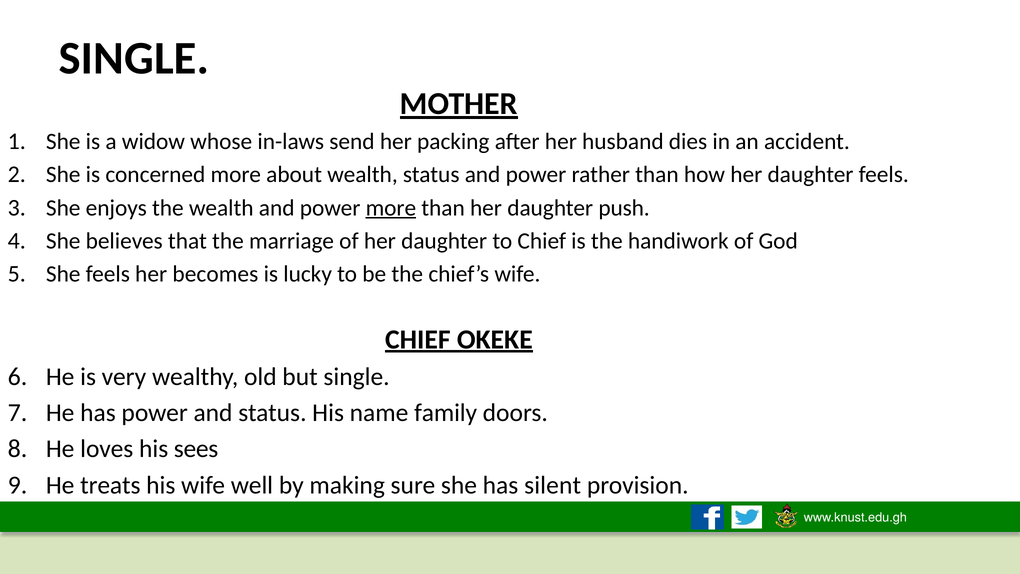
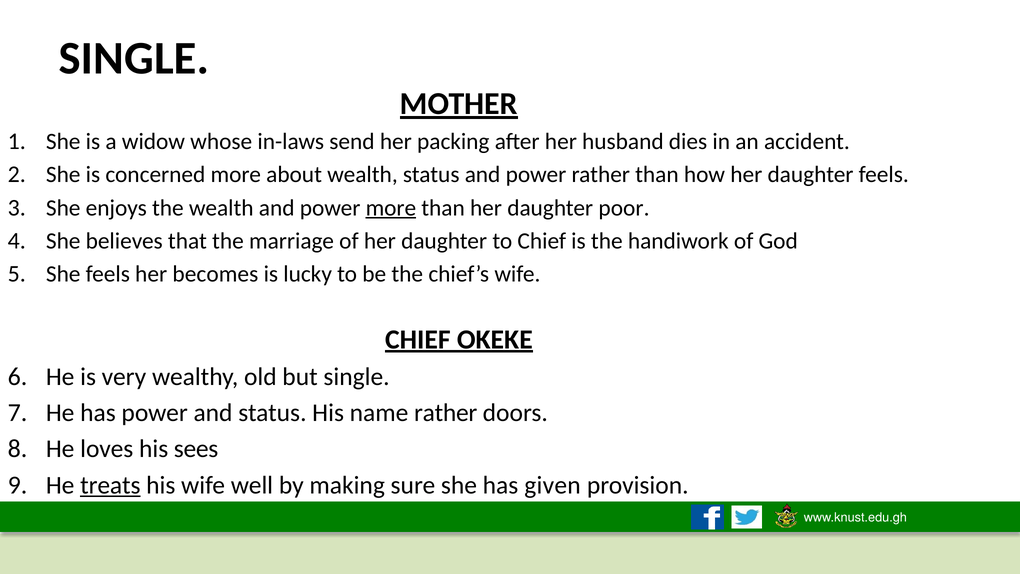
push: push -> poor (624, 208)
name family: family -> rather (446, 413)
treats underline: none -> present (110, 485)
silent: silent -> given (553, 485)
